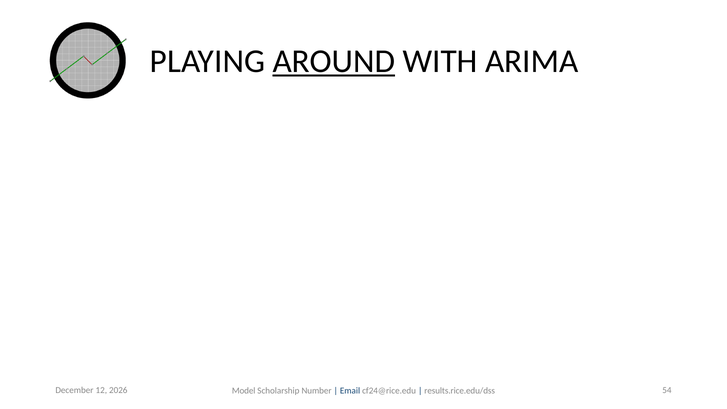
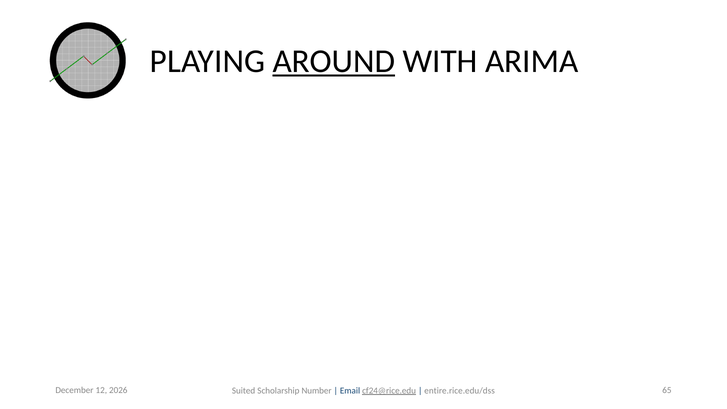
54: 54 -> 65 (667, 390)
Model: Model -> Suited (244, 391)
cf24@rice.edu underline: none -> present (389, 391)
results.rice.edu/dss: results.rice.edu/dss -> entire.rice.edu/dss (460, 391)
